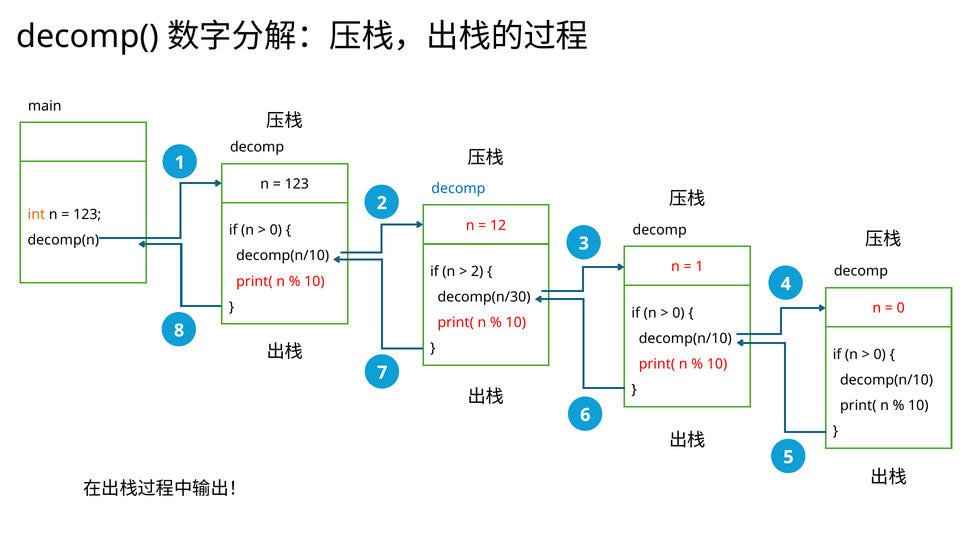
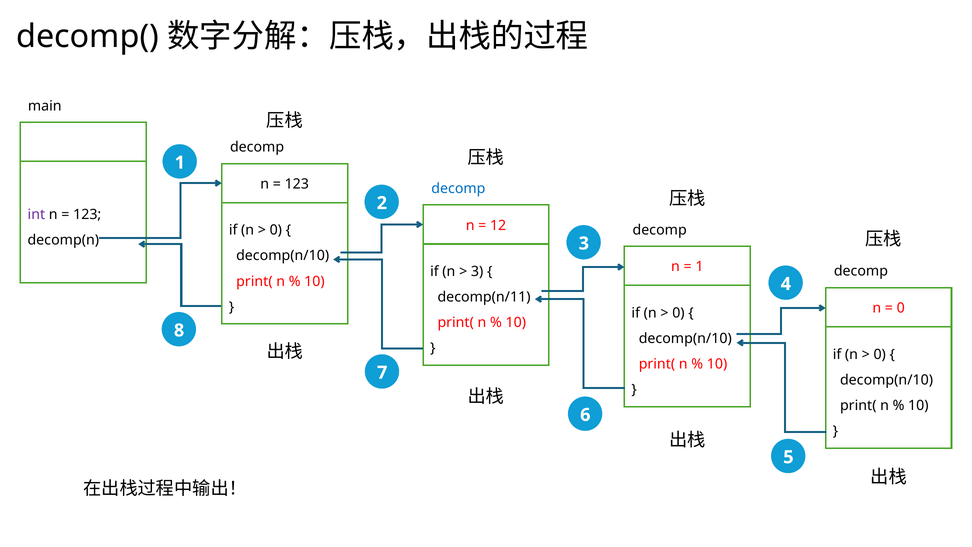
int colour: orange -> purple (36, 214)
2: 2 -> 3 (477, 272)
decomp(n/30: decomp(n/30 -> decomp(n/11 (484, 297)
